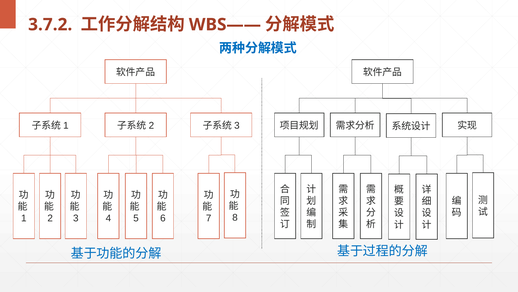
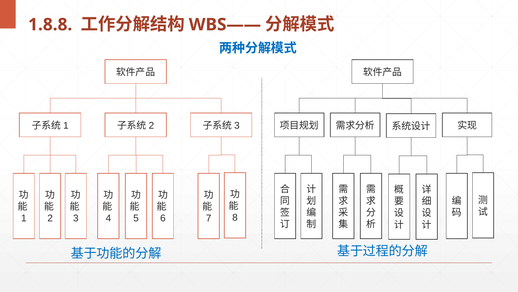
3.7.2: 3.7.2 -> 1.8.8 (50, 25)
